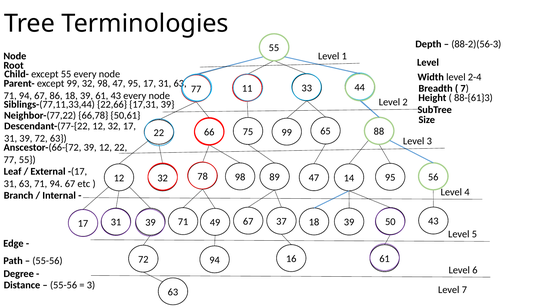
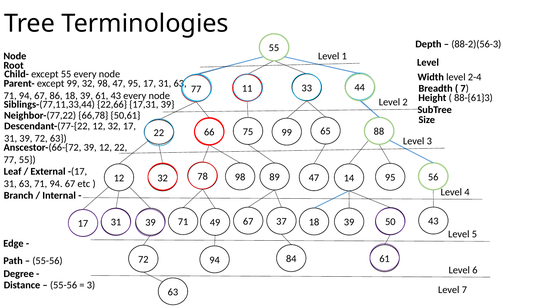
16: 16 -> 84 (291, 259)
